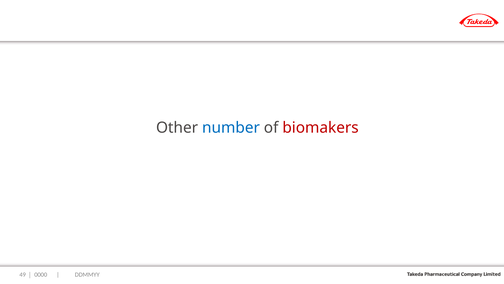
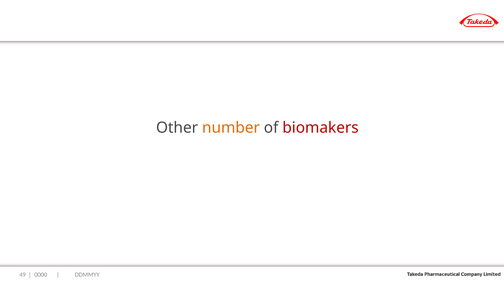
number colour: blue -> orange (231, 127)
